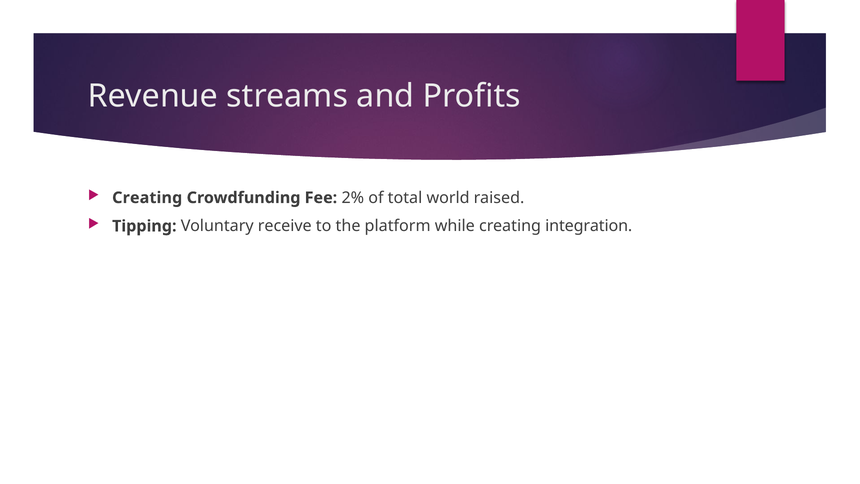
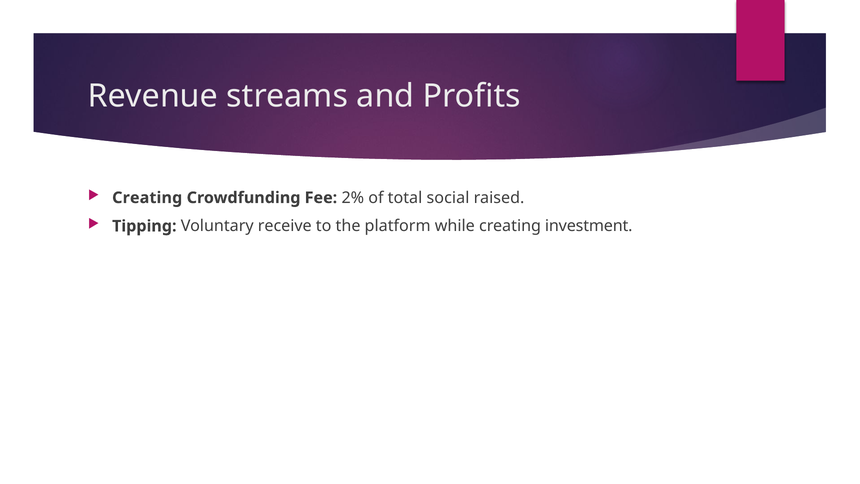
world: world -> social (448, 198)
integration: integration -> investment (589, 226)
